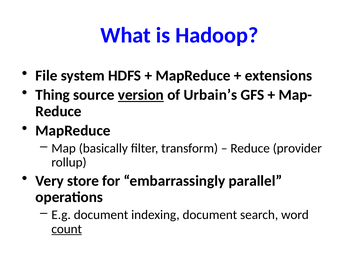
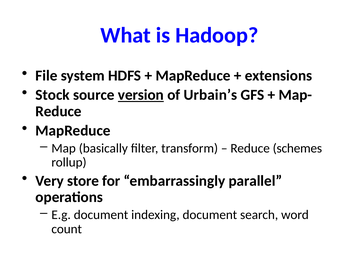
Thing: Thing -> Stock (53, 95)
provider: provider -> schemes (297, 148)
count underline: present -> none (67, 229)
